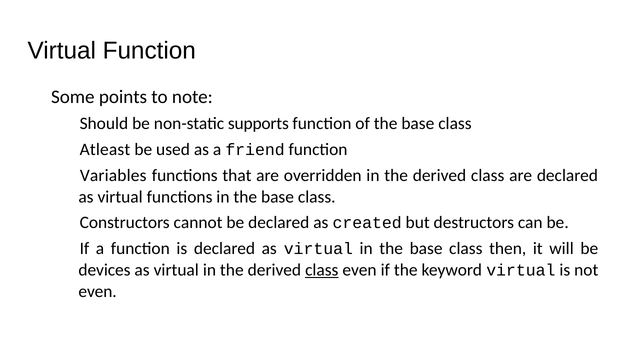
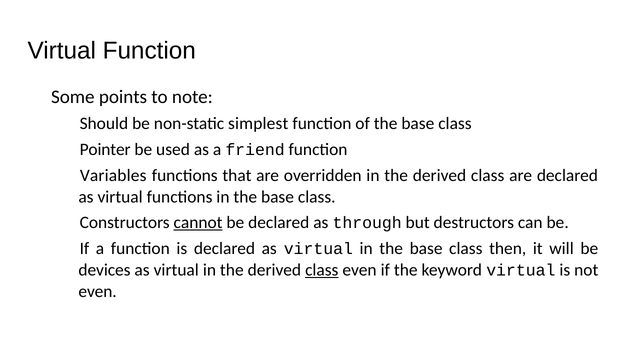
supports: supports -> simplest (258, 124)
Atleast: Atleast -> Pointer (105, 150)
cannot underline: none -> present (198, 223)
created: created -> through (367, 223)
